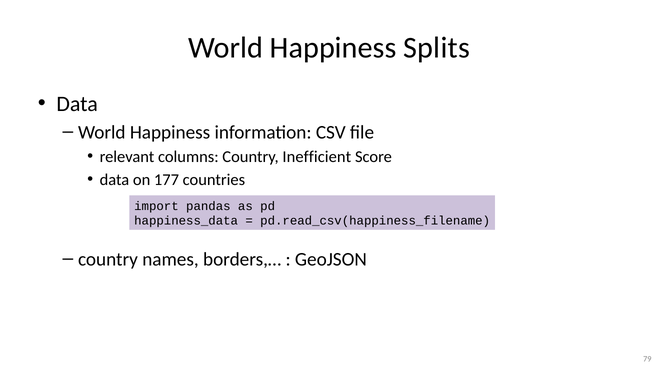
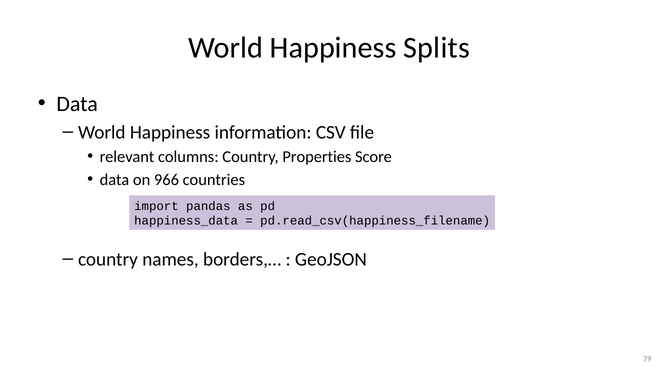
Inefficient: Inefficient -> Properties (317, 157)
177: 177 -> 966 (167, 180)
